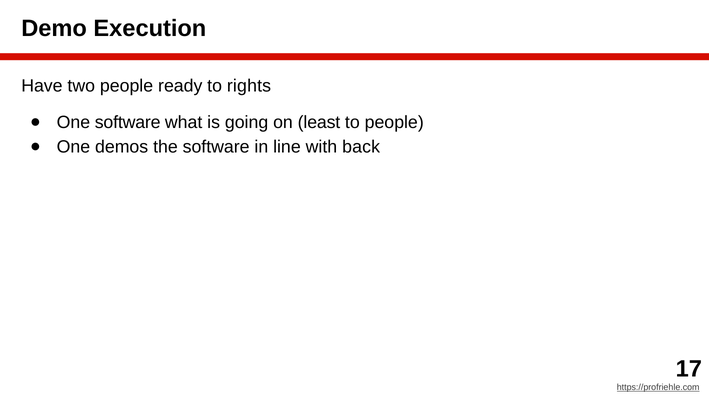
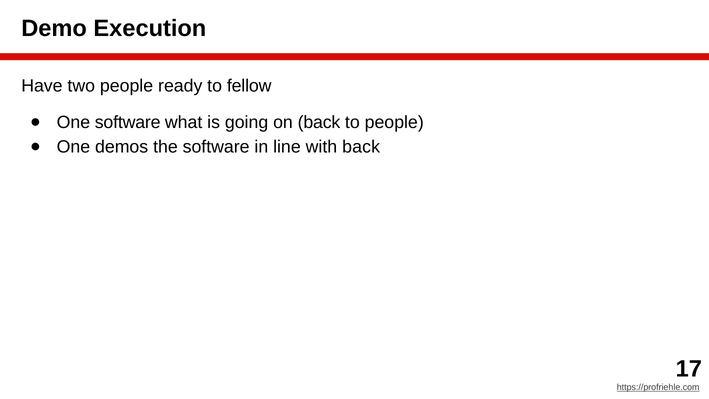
rights: rights -> fellow (249, 86)
on least: least -> back (319, 122)
